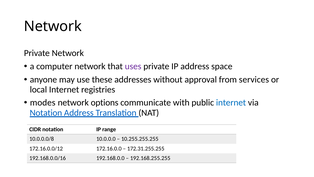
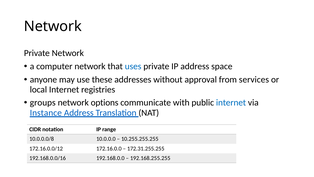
uses colour: purple -> blue (133, 66)
modes: modes -> groups (43, 102)
Notation: Notation -> Instance (46, 113)
